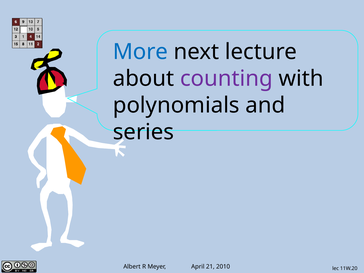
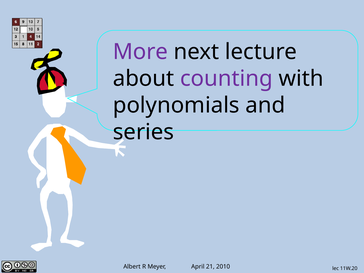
More colour: blue -> purple (140, 52)
